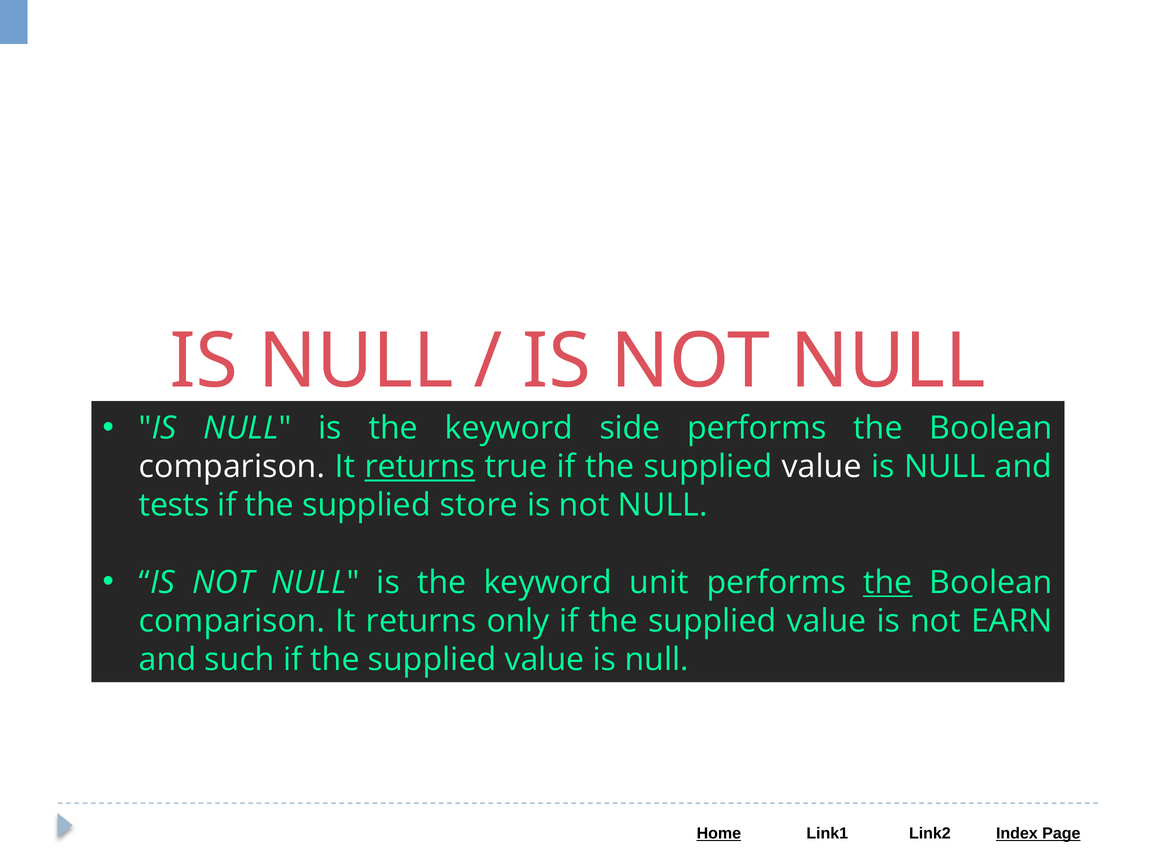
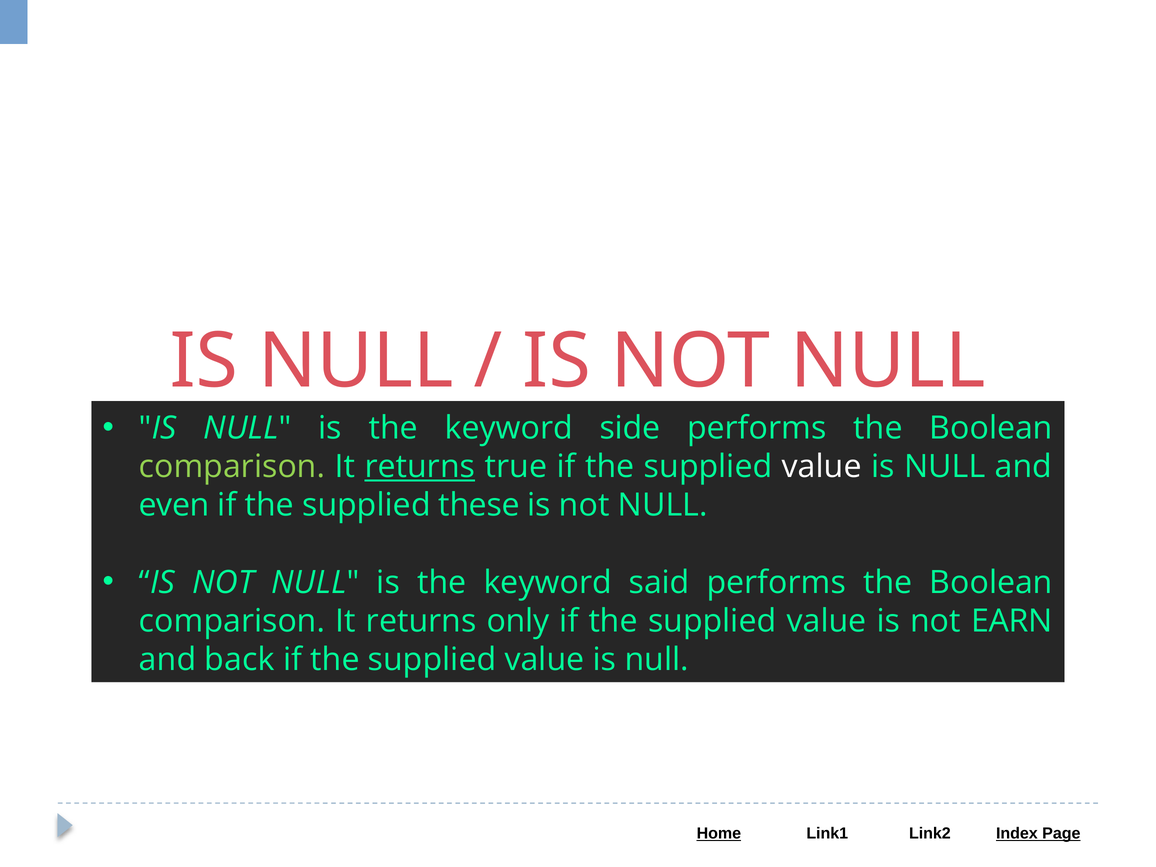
comparison colour: white -> light green (232, 467)
tests: tests -> even (174, 505)
store: store -> these (479, 505)
unit: unit -> said (659, 582)
the underline: present -> none (888, 582)
such: such -> back (240, 660)
